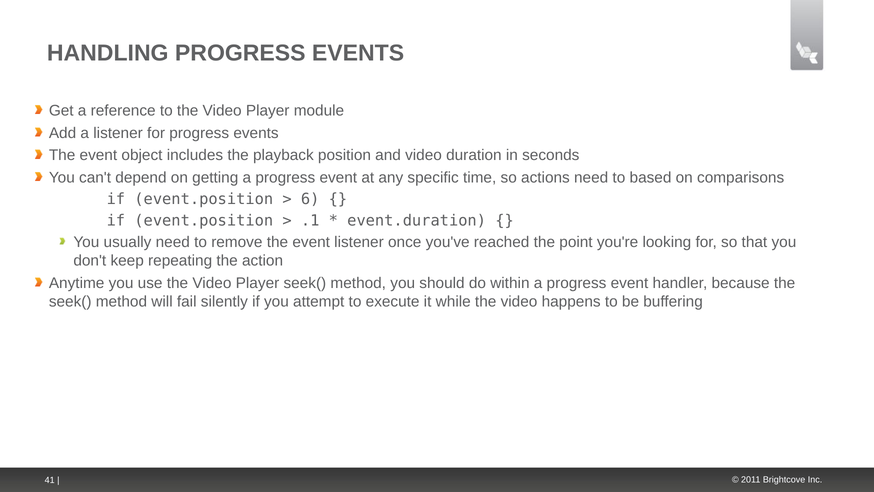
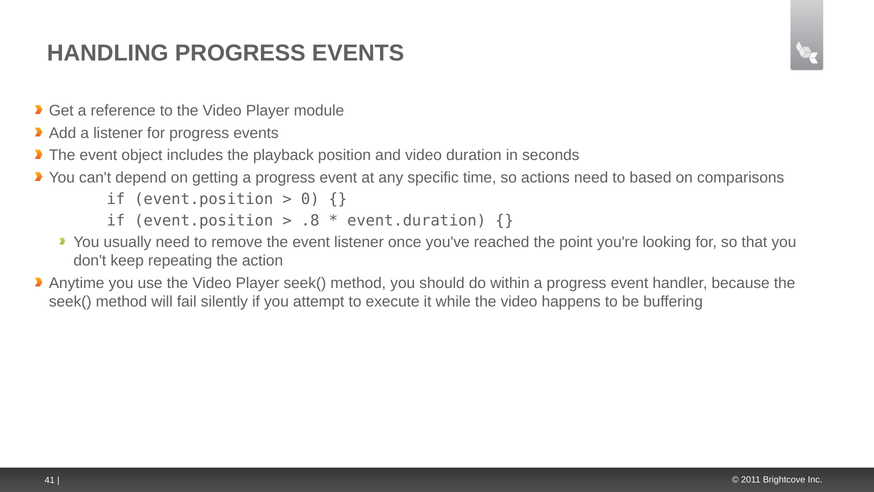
6: 6 -> 0 (310, 199)
.1: .1 -> .8 (310, 221)
